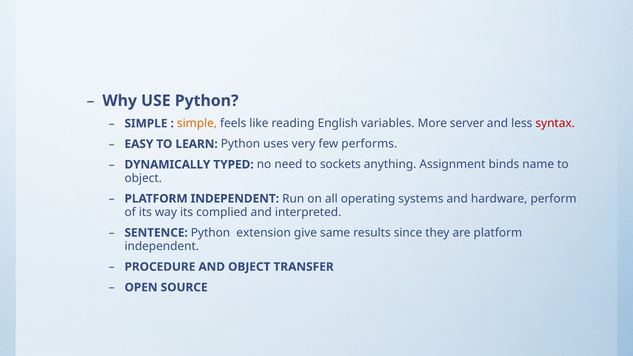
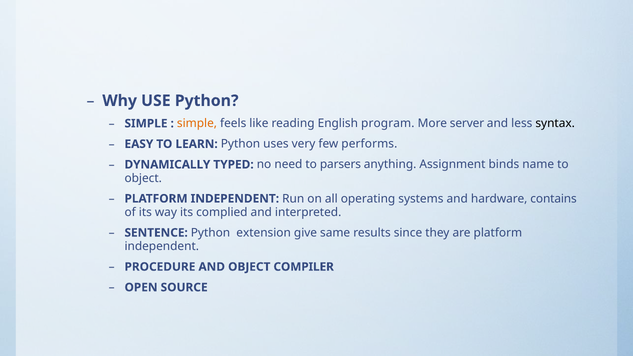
variables: variables -> program (388, 124)
syntax colour: red -> black (555, 124)
sockets: sockets -> parsers (340, 165)
perform: perform -> contains (554, 199)
TRANSFER: TRANSFER -> COMPILER (304, 267)
